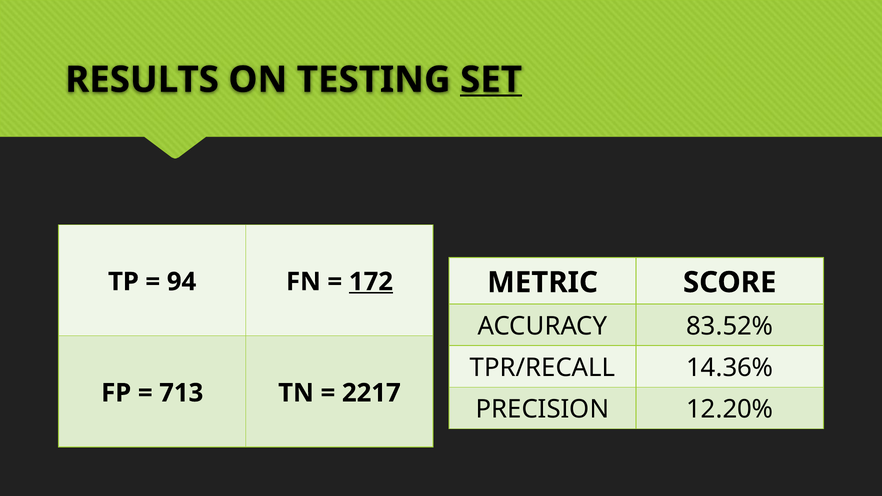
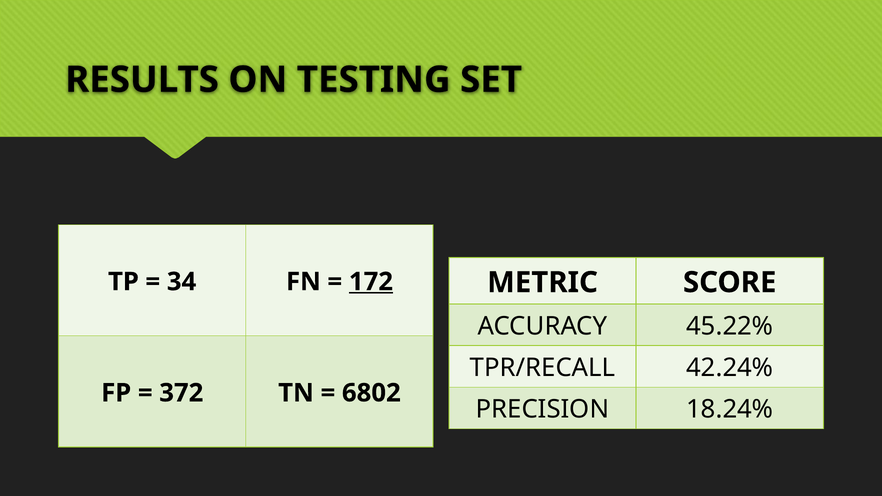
SET underline: present -> none (491, 80)
94: 94 -> 34 (182, 282)
83.52%: 83.52% -> 45.22% (730, 326)
14.36%: 14.36% -> 42.24% (730, 368)
713: 713 -> 372 (181, 393)
2217: 2217 -> 6802 (371, 393)
12.20%: 12.20% -> 18.24% (730, 410)
